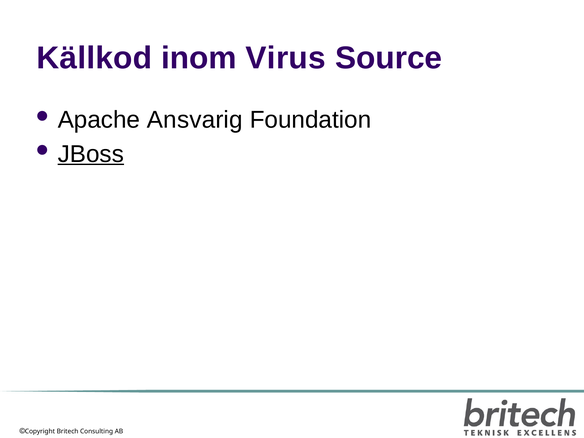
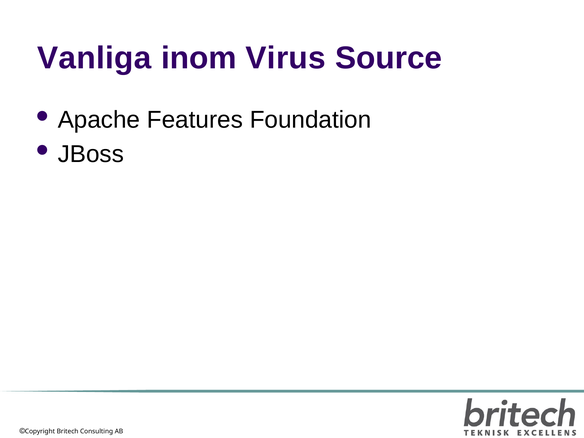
Källkod: Källkod -> Vanliga (94, 58)
Ansvarig: Ansvarig -> Features (195, 120)
JBoss underline: present -> none (91, 154)
